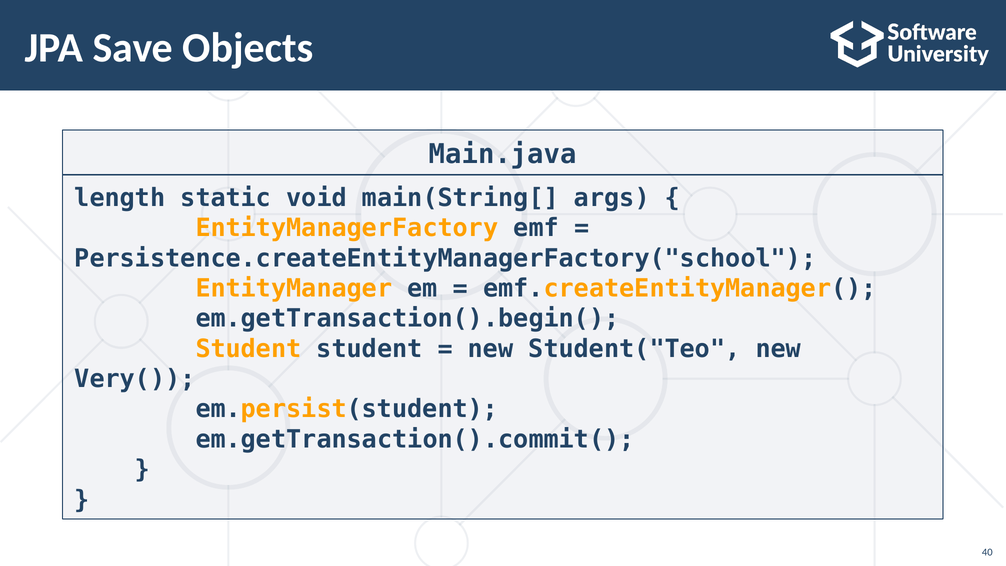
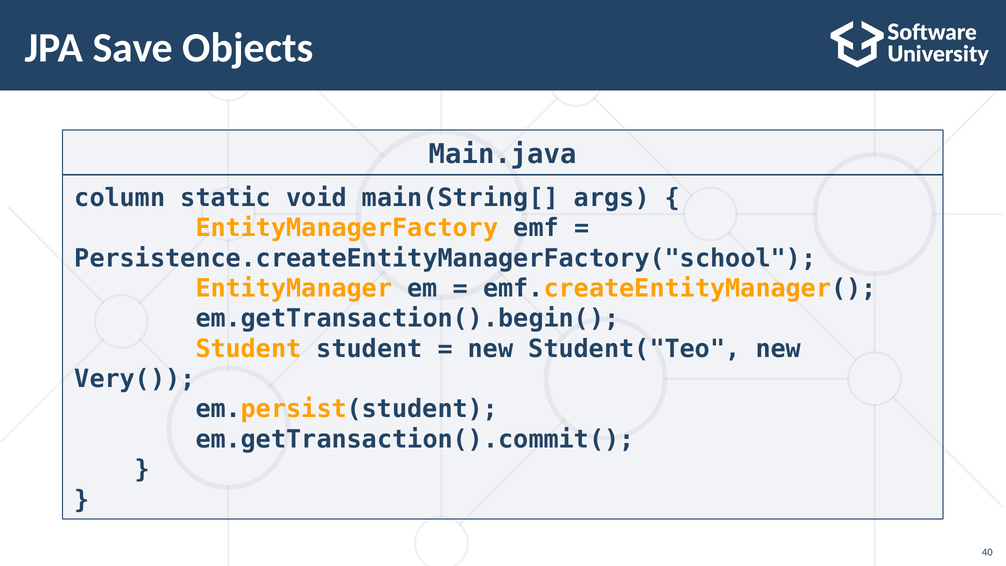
length: length -> column (120, 198)
